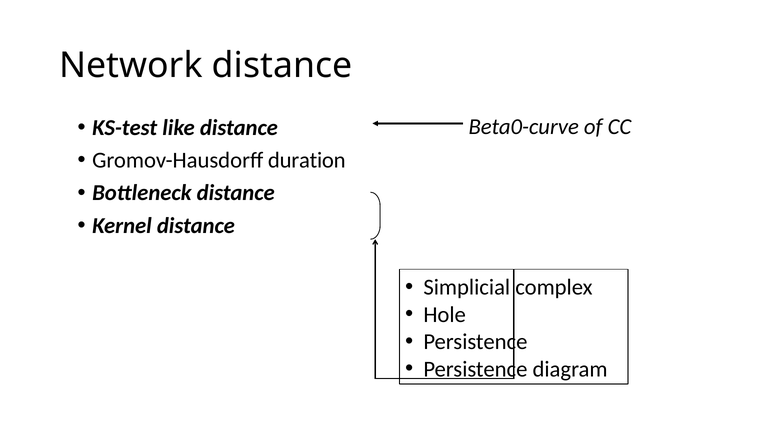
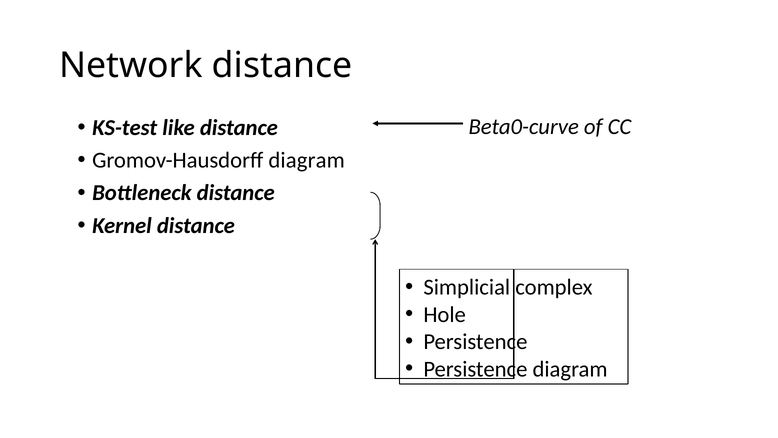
Gromov-Hausdorff duration: duration -> diagram (307, 160)
